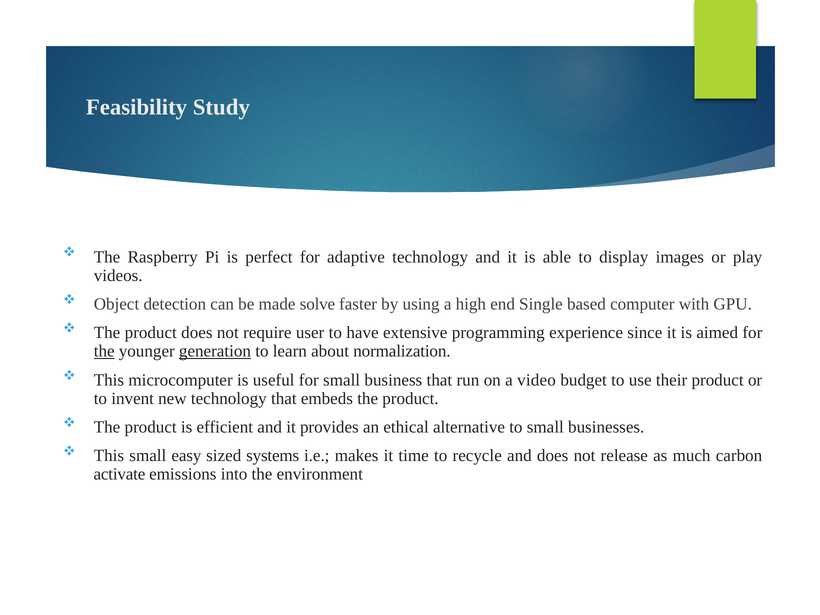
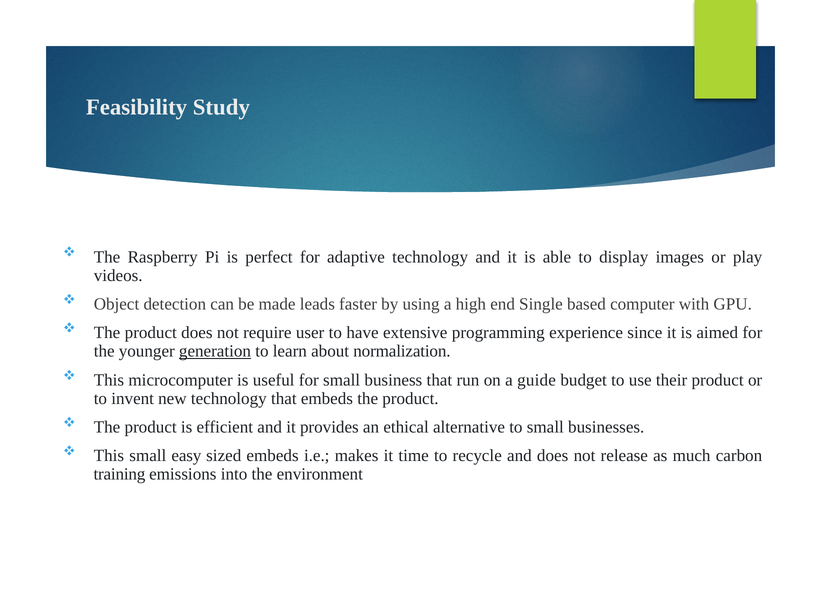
solve: solve -> leads (317, 304)
the underline: present -> none (104, 351)
video: video -> guide (537, 380)
sized systems: systems -> embeds (273, 456)
activate: activate -> training (119, 474)
